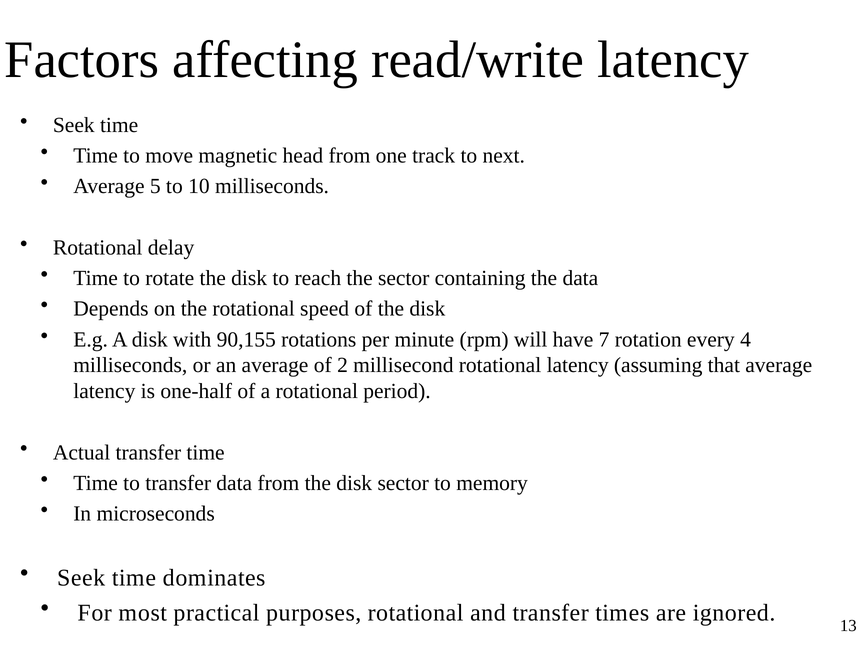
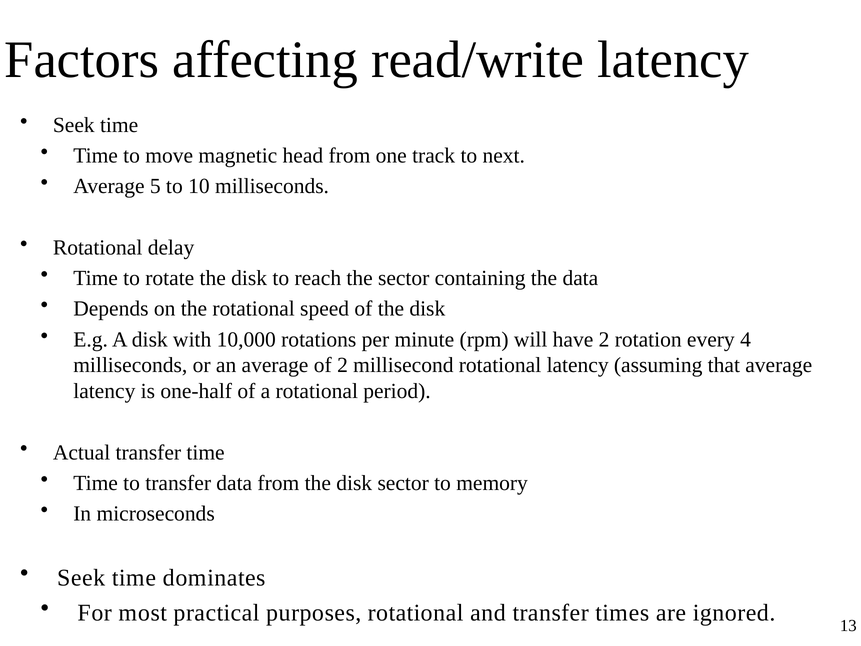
90,155: 90,155 -> 10,000 (246, 339)
have 7: 7 -> 2 (604, 339)
